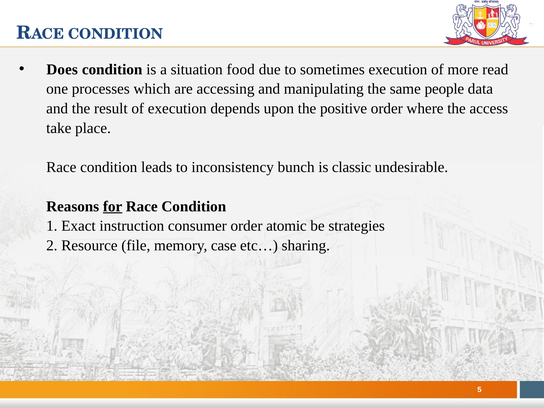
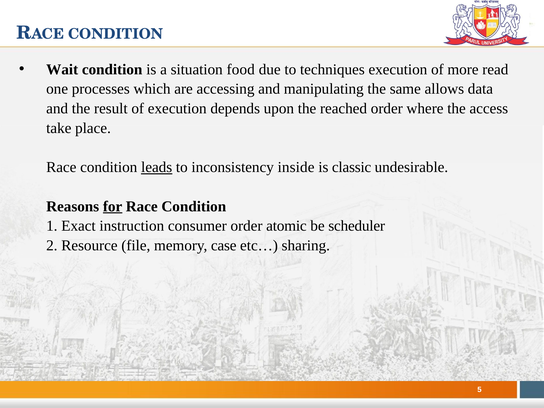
Does: Does -> Wait (62, 69)
sometimes: sometimes -> techniques (332, 69)
people: people -> allows (444, 89)
positive: positive -> reached (344, 109)
leads underline: none -> present (157, 167)
bunch: bunch -> inside (296, 167)
strategies: strategies -> scheduler (357, 226)
